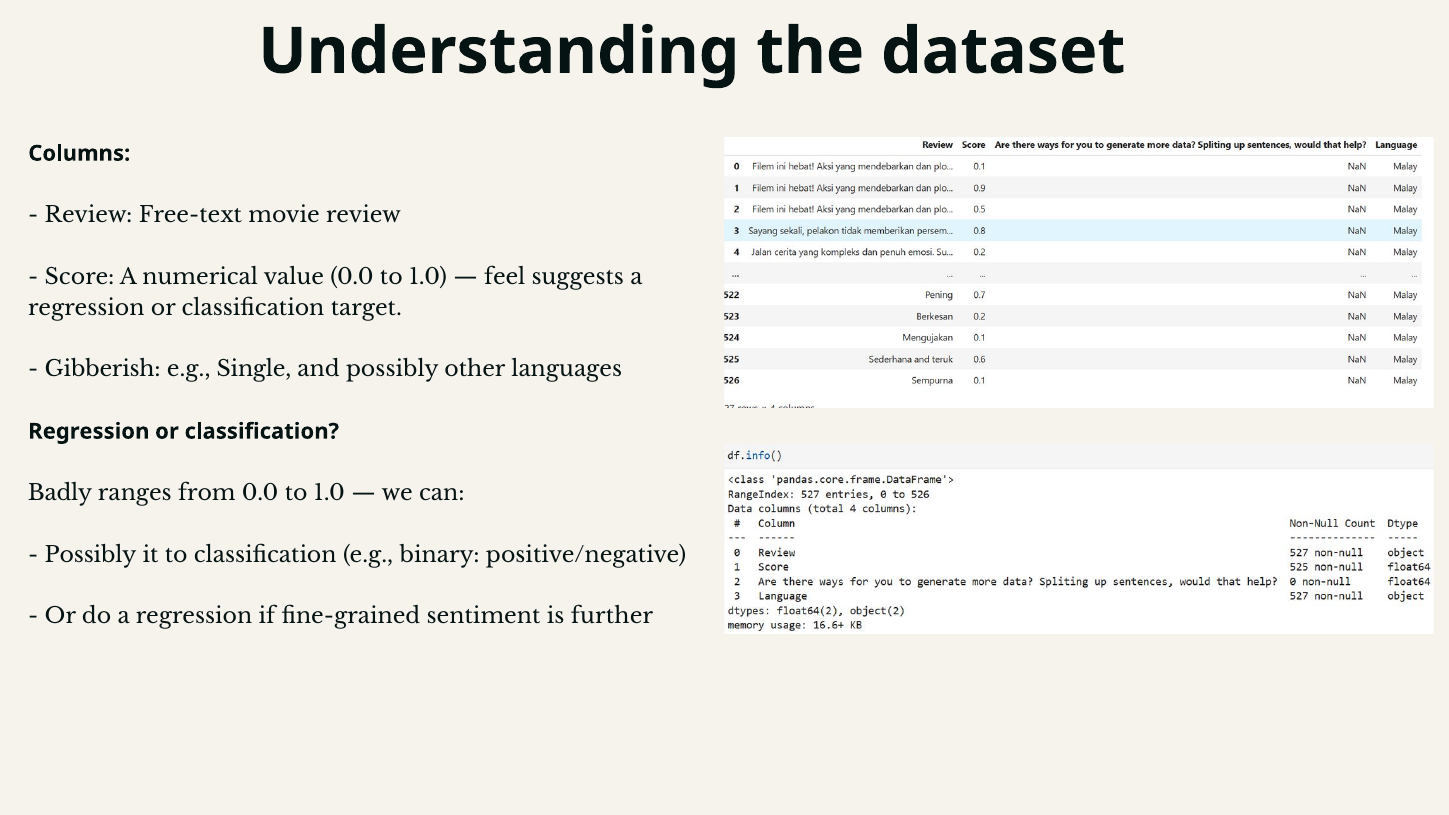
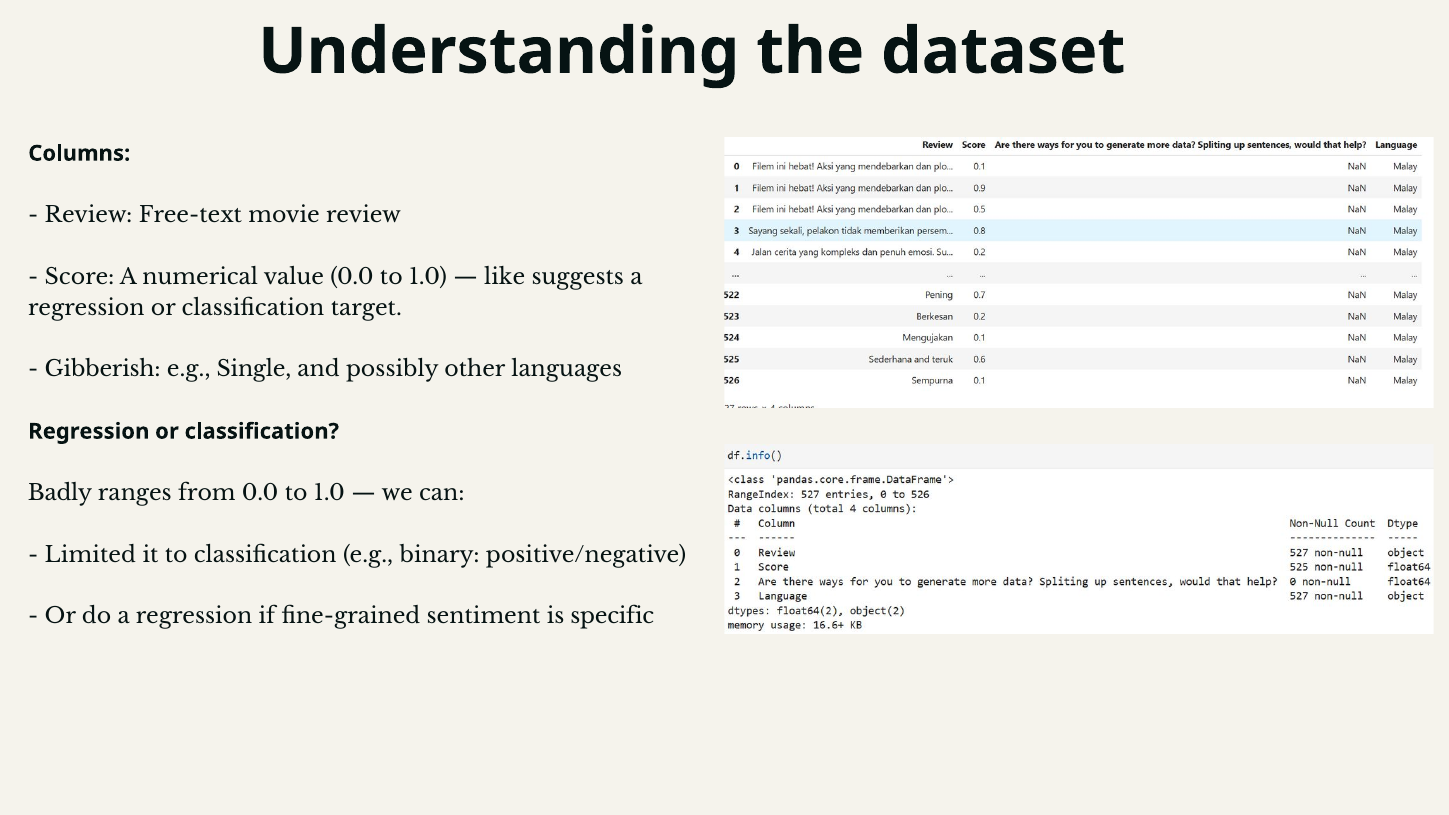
feel: feel -> like (505, 277)
Possibly: Possibly -> Limited (90, 555)
further: further -> specific (612, 617)
